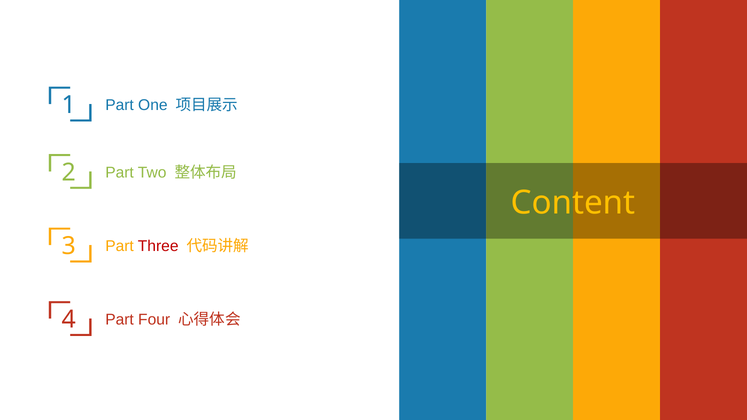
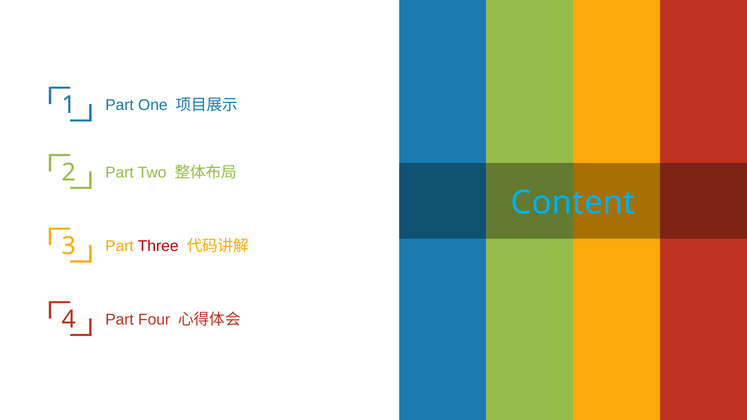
Content colour: yellow -> light blue (573, 203)
